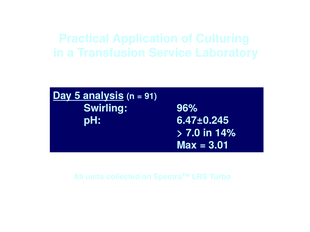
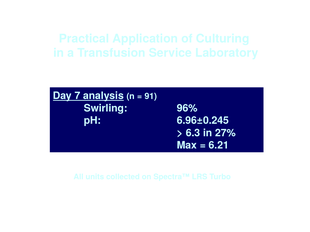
5: 5 -> 7 (77, 96)
6.47±0.245: 6.47±0.245 -> 6.96±0.245 (203, 121)
7.0: 7.0 -> 6.3 (193, 133)
14%: 14% -> 27% (225, 133)
3.01: 3.01 -> 6.21 (219, 146)
